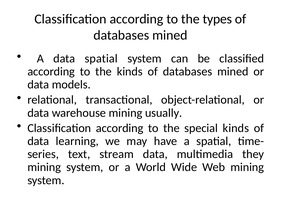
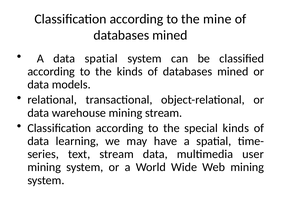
types: types -> mine (217, 19)
mining usually: usually -> stream (164, 113)
they: they -> user (253, 155)
